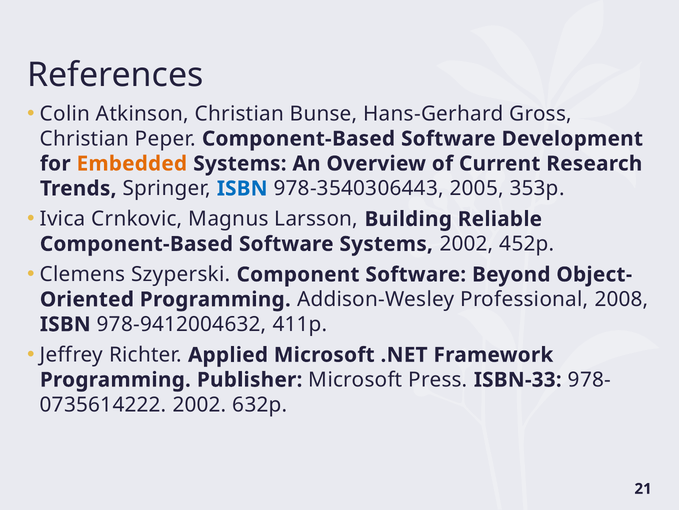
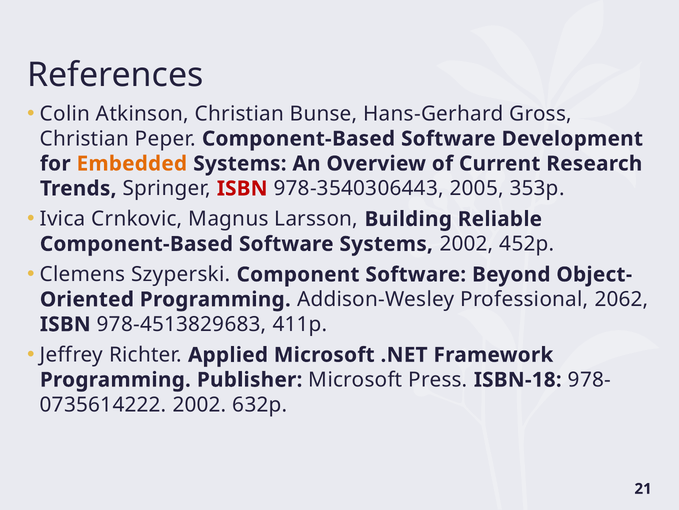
ISBN colour: blue -> red (242, 188)
2008: 2008 -> 2062 (621, 299)
978-9412004632: 978-9412004632 -> 978-4513829683 (182, 324)
ISBN-33: ISBN-33 -> ISBN-18 (518, 379)
